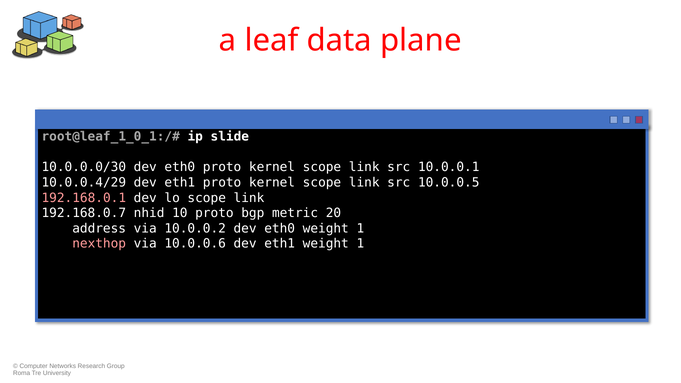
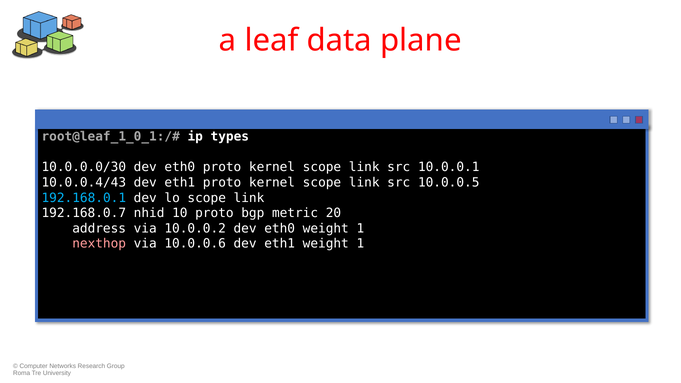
slide: slide -> types (230, 137)
10.0.0.4/29: 10.0.0.4/29 -> 10.0.0.4/43 (84, 183)
192.168.0.1 colour: pink -> light blue (84, 198)
